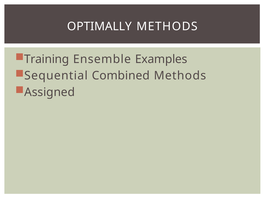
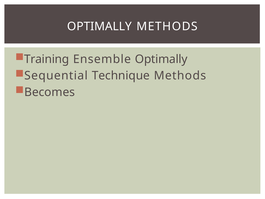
Ensemble Examples: Examples -> Optimally (161, 59)
Combined: Combined -> Technique (121, 76)
Assigned: Assigned -> Becomes (50, 92)
